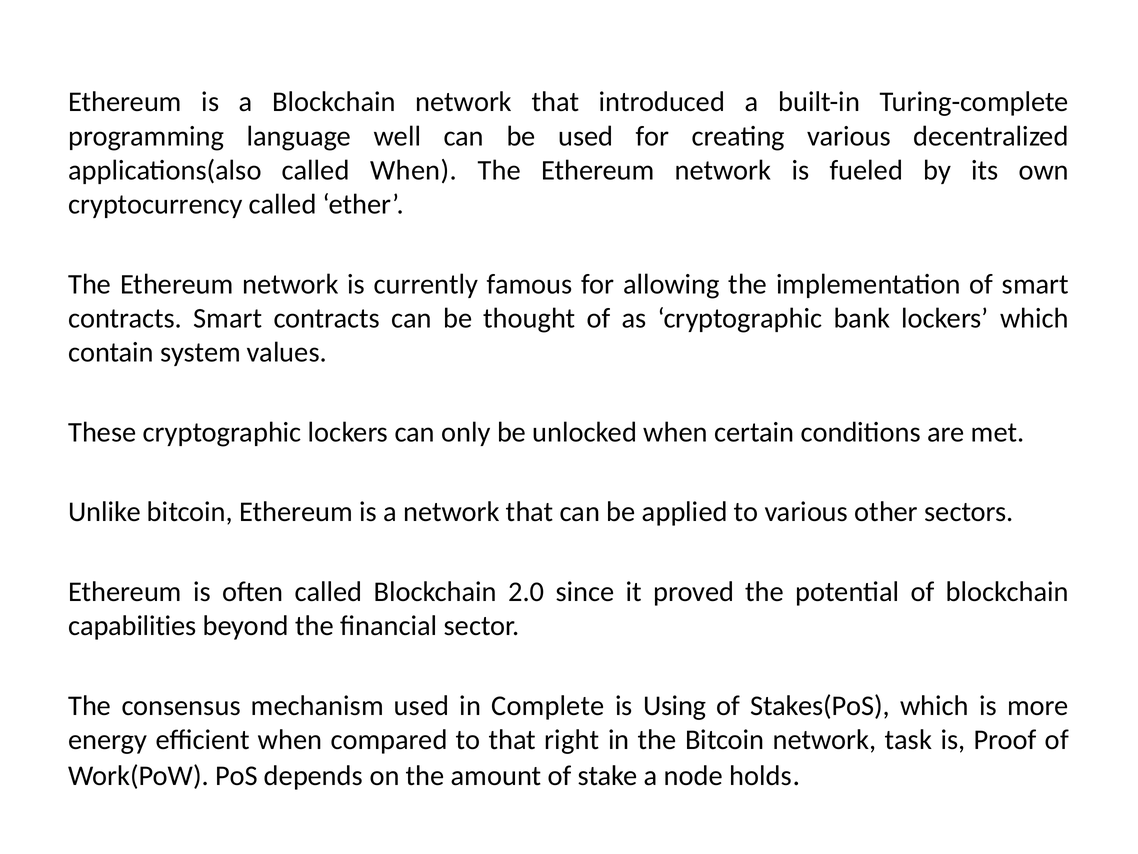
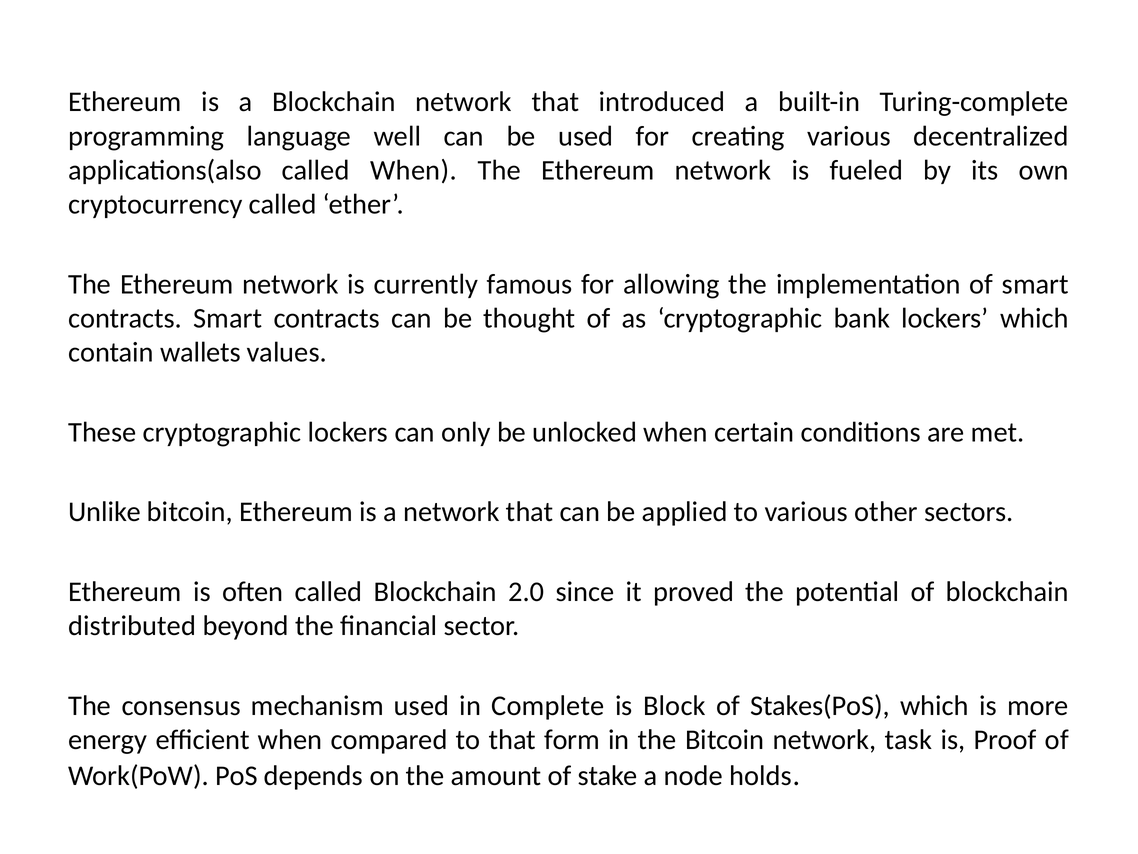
system: system -> wallets (201, 352)
capabilities: capabilities -> distributed (132, 626)
Using: Using -> Block (674, 705)
right: right -> form (572, 740)
